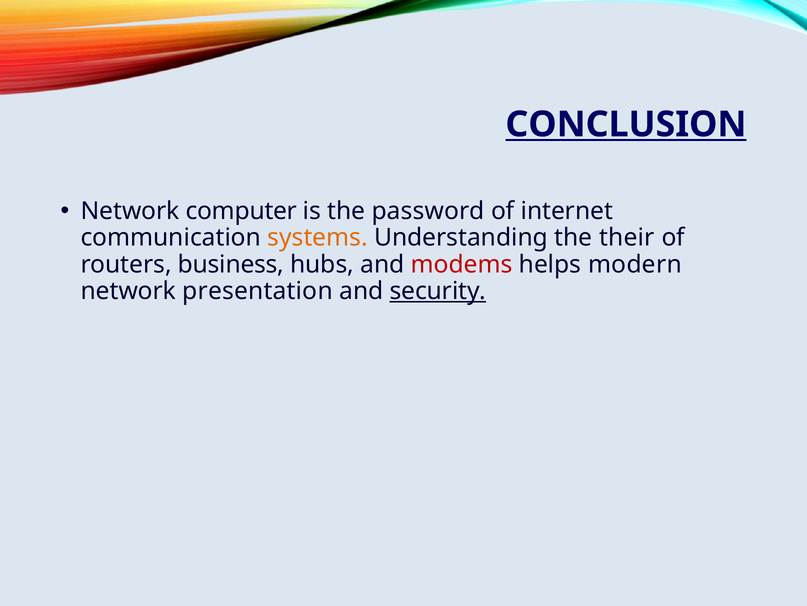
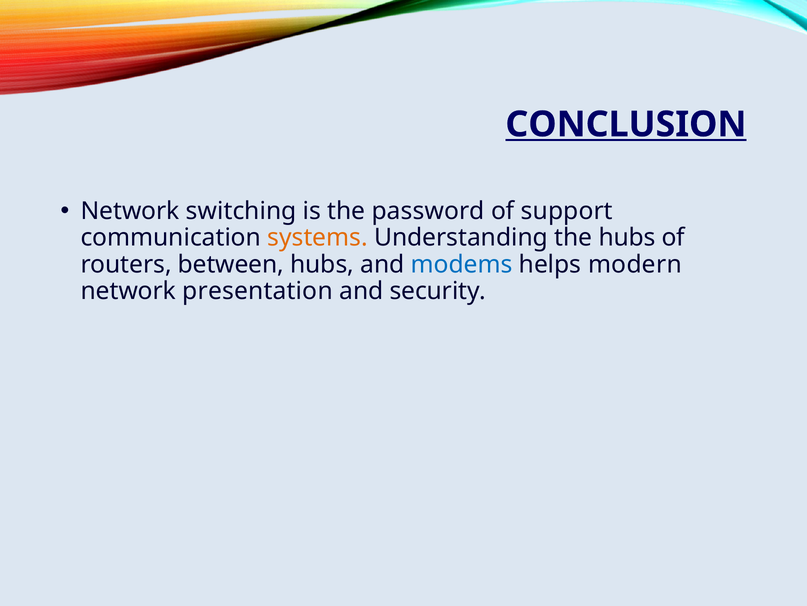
computer: computer -> switching (241, 211)
internet: internet -> support (567, 211)
the their: their -> hubs (627, 237)
business: business -> between (231, 264)
modems colour: red -> blue (462, 264)
security underline: present -> none (438, 291)
